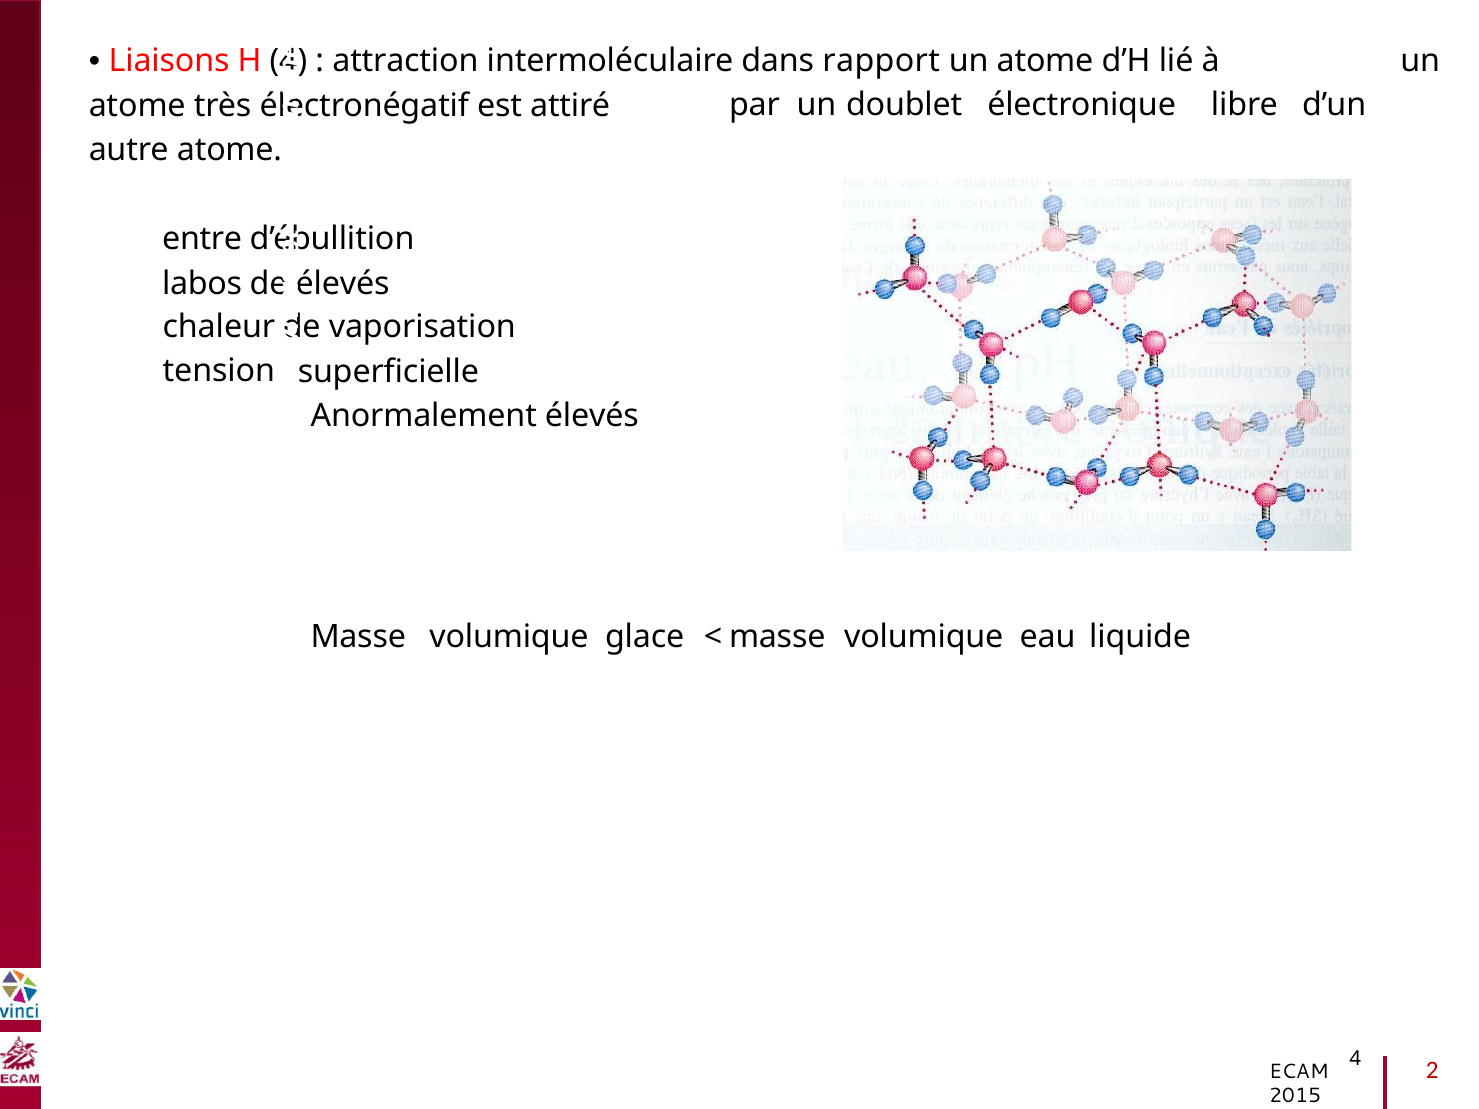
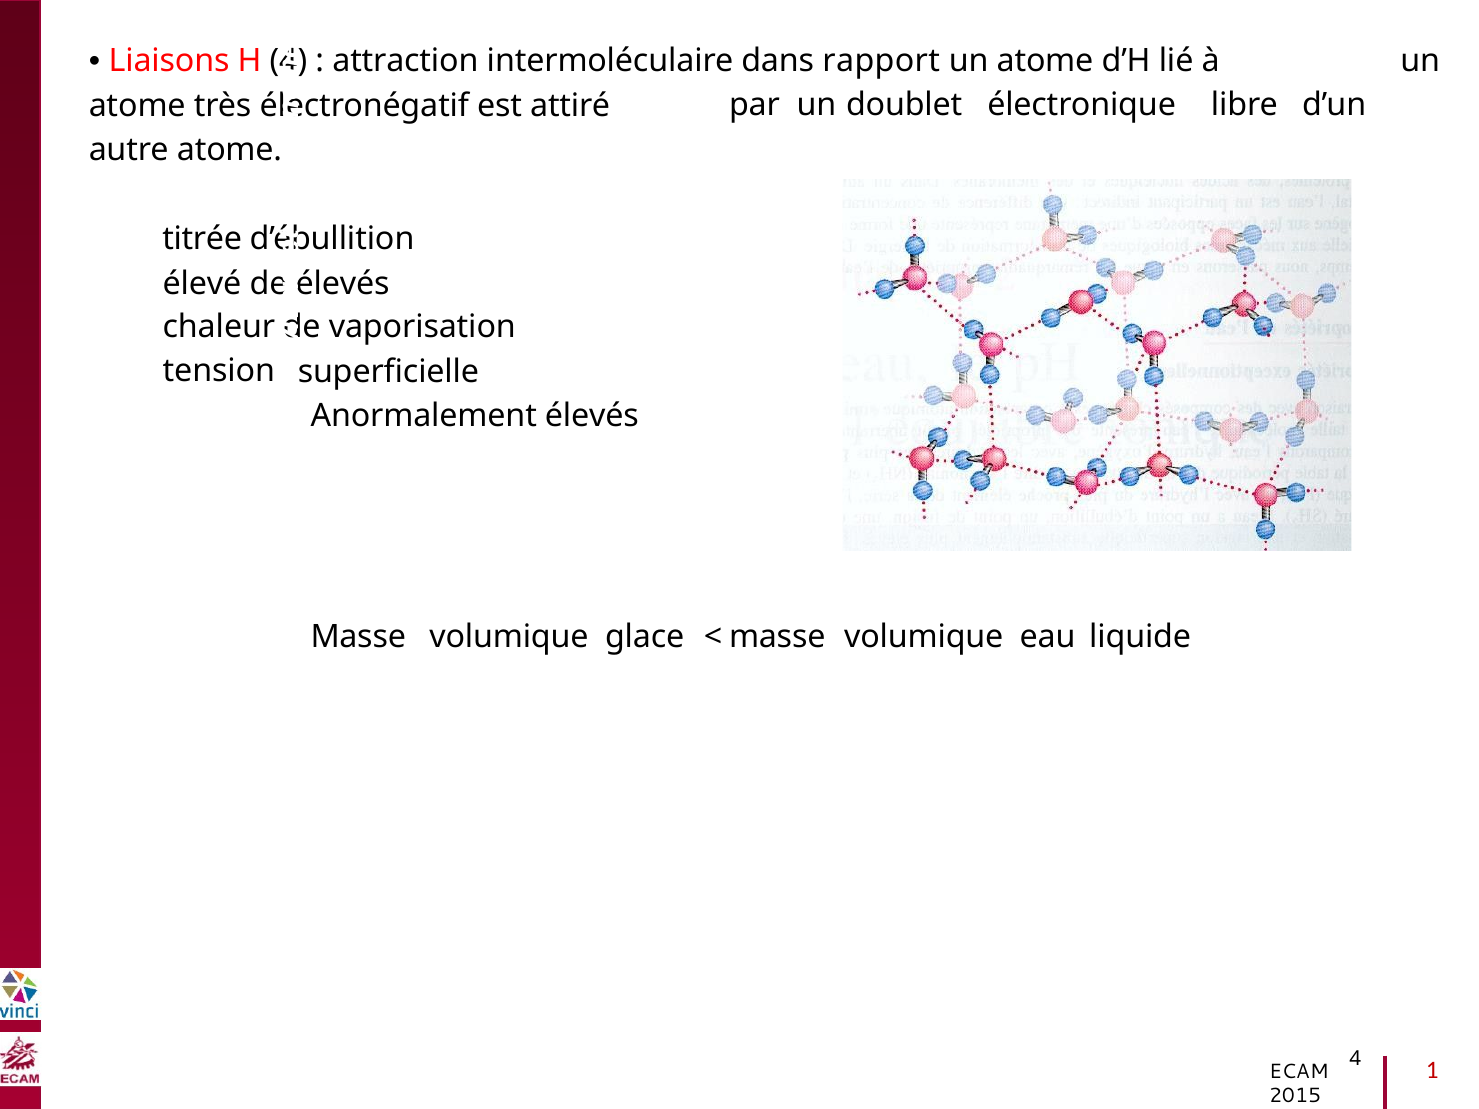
entre: entre -> titrée (202, 239)
labos: labos -> élevé (202, 284)
4 2: 2 -> 1 (1432, 1071)
